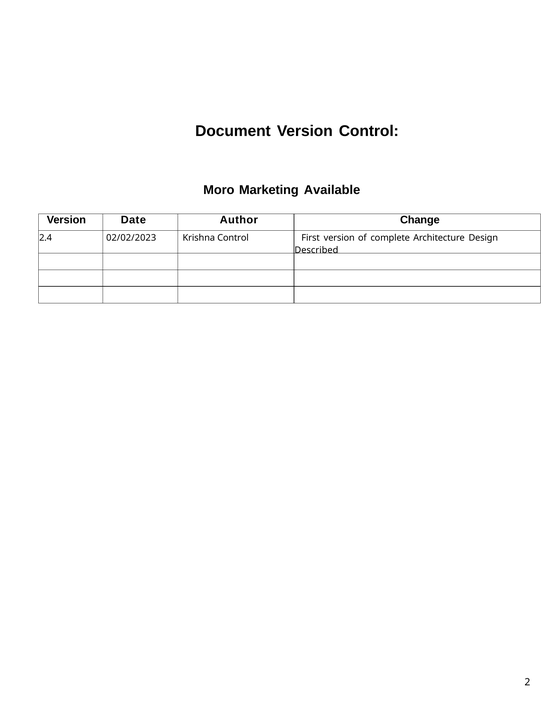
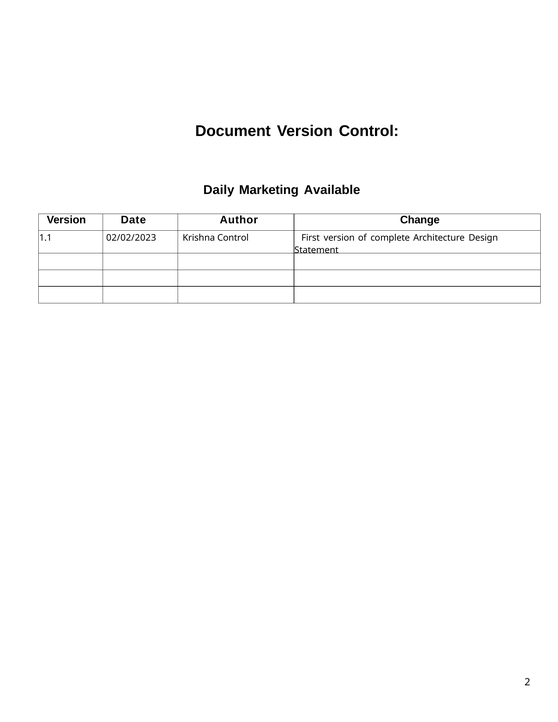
Moro: Moro -> Daily (219, 190)
2.4: 2.4 -> 1.1 (46, 238)
Described: Described -> Statement (316, 250)
